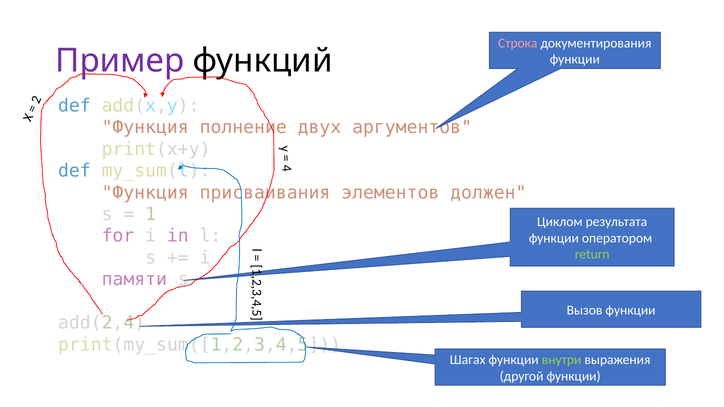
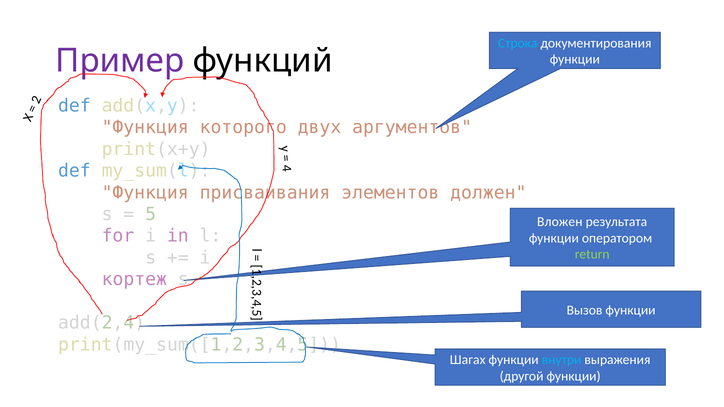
Строка colour: pink -> light blue (518, 43)
полнение: полнение -> которого (243, 128)
1: 1 -> 5 (151, 214)
Циклом: Циклом -> Вложен (560, 222)
памяти: памяти -> кортеж (134, 280)
внутри colour: light green -> light blue (562, 360)
